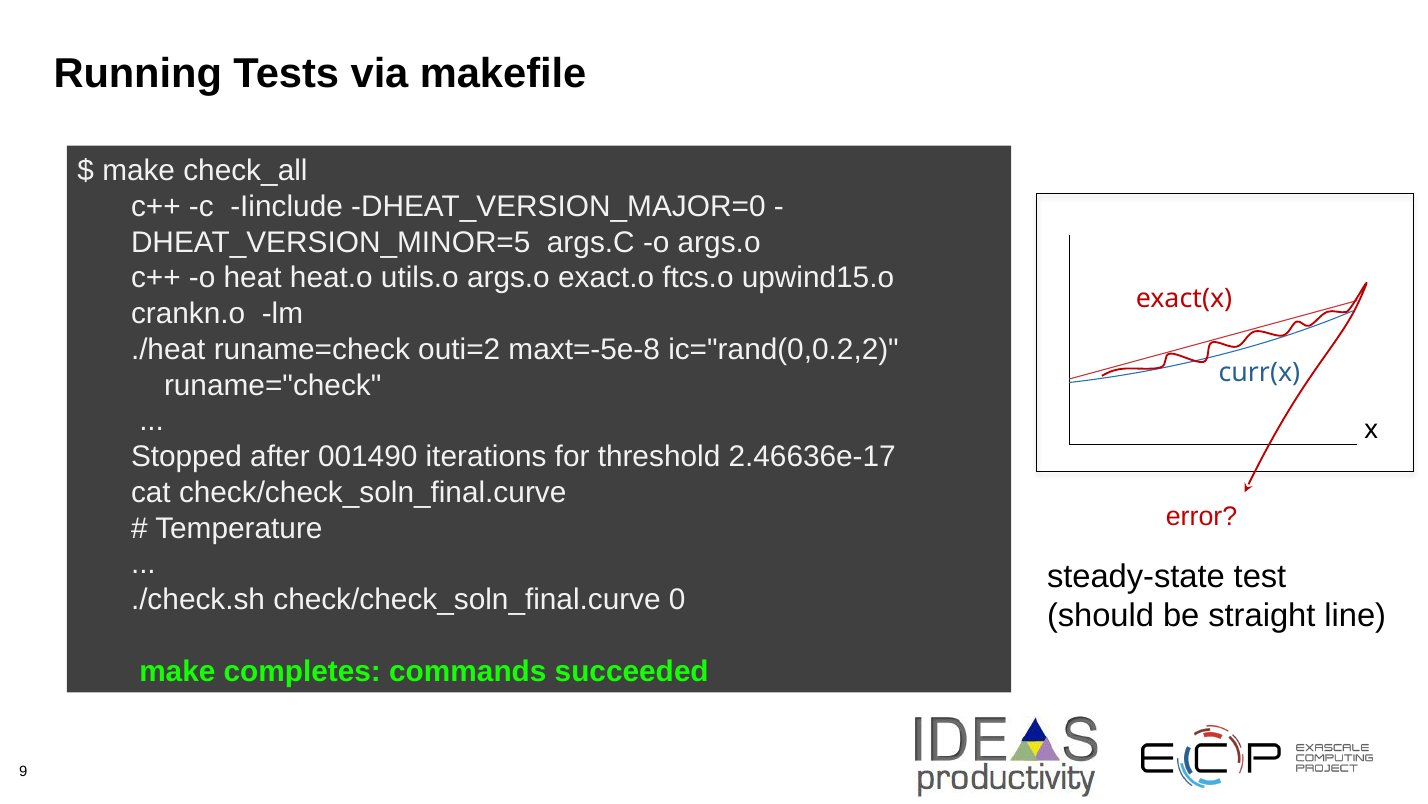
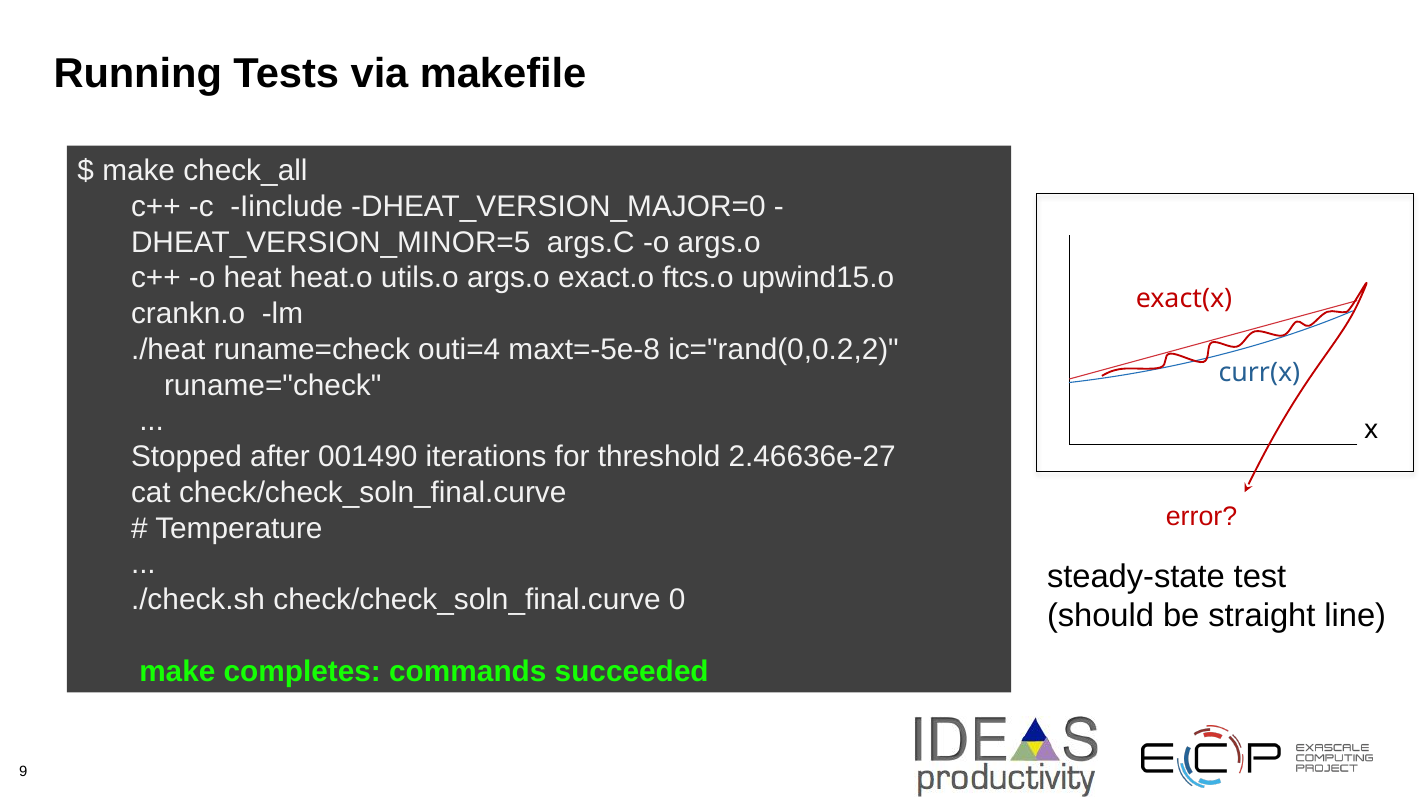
outi=2: outi=2 -> outi=4 (459, 349)
2.46636e-17: 2.46636e-17 -> 2.46636e-27 (812, 457)
